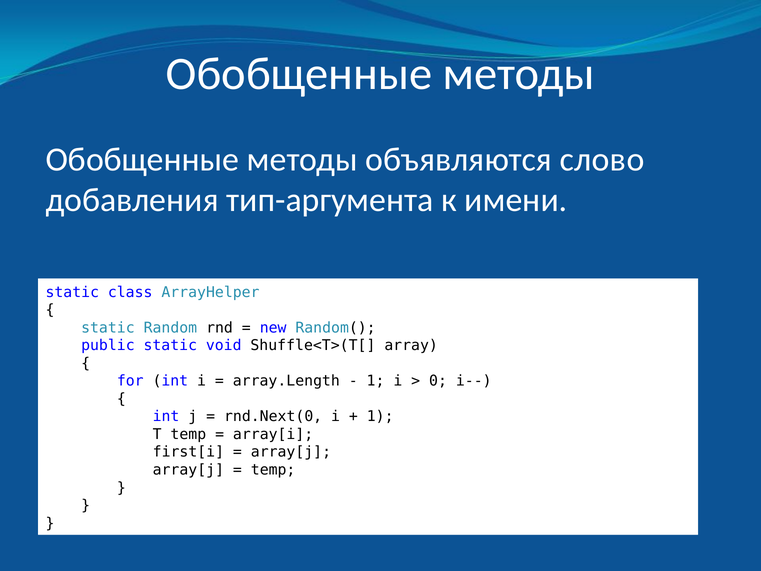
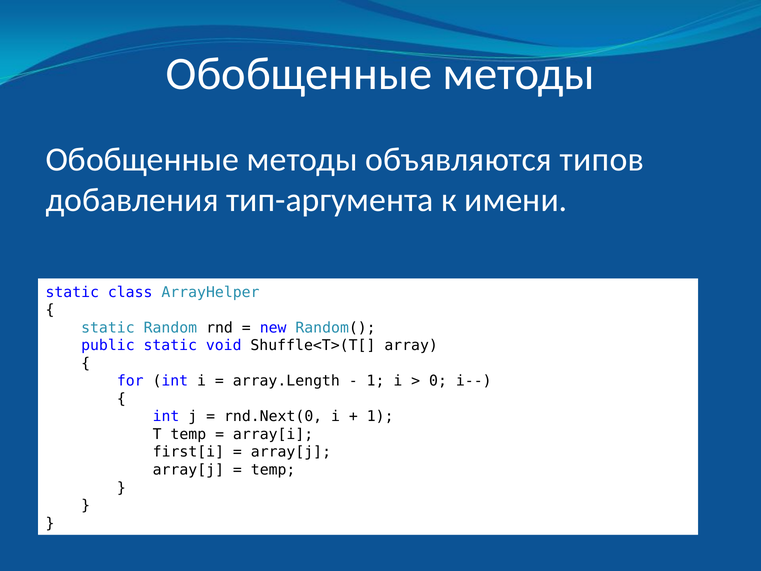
слово: слово -> типов (602, 160)
